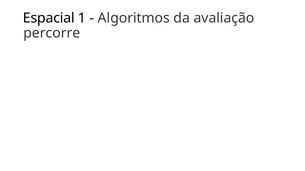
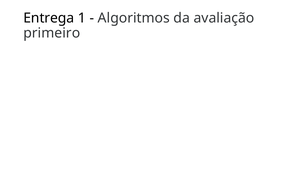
Espacial: Espacial -> Entrega (49, 18)
percorre: percorre -> primeiro (52, 33)
